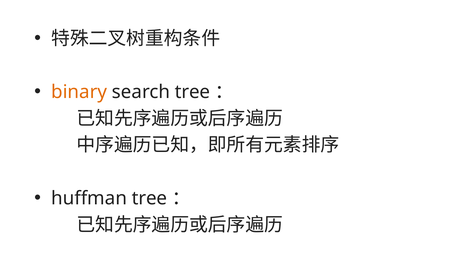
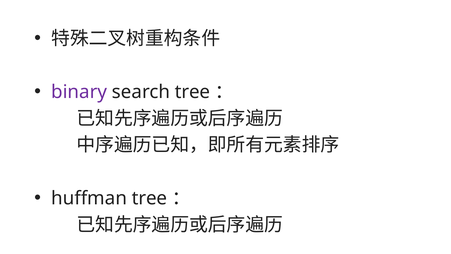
binary colour: orange -> purple (79, 92)
